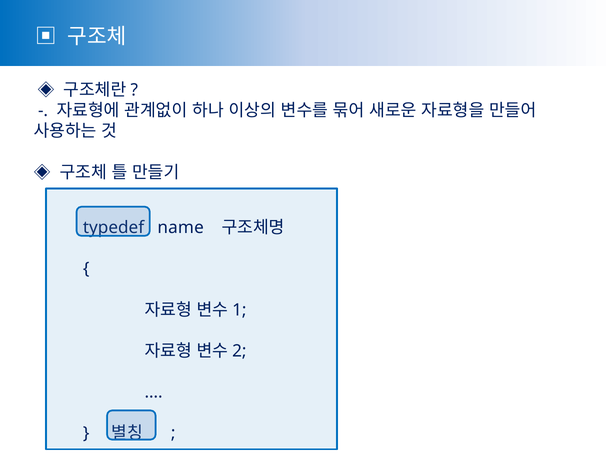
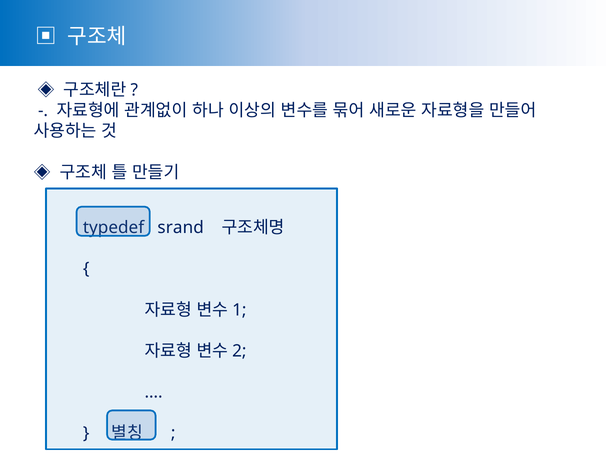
name: name -> srand (181, 228)
